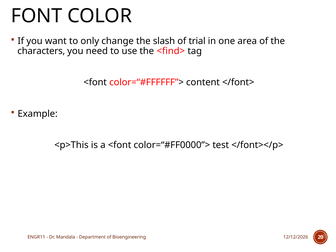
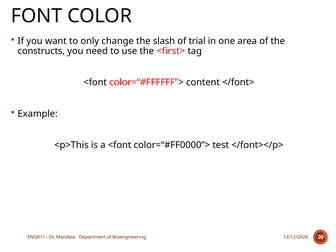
characters: characters -> constructs (41, 51)
<find>: <find> -> <first> (171, 51)
